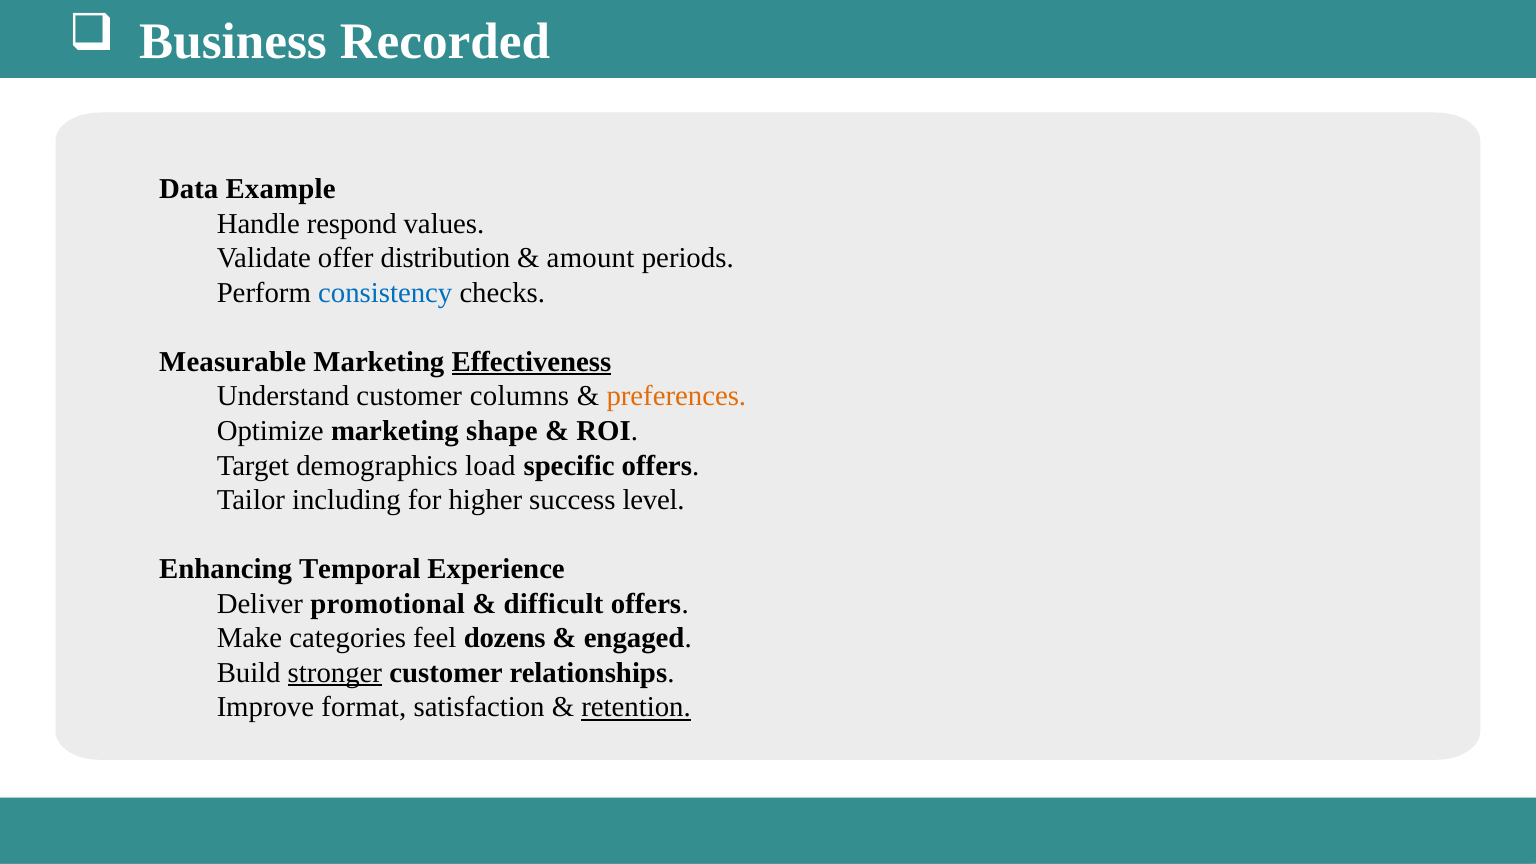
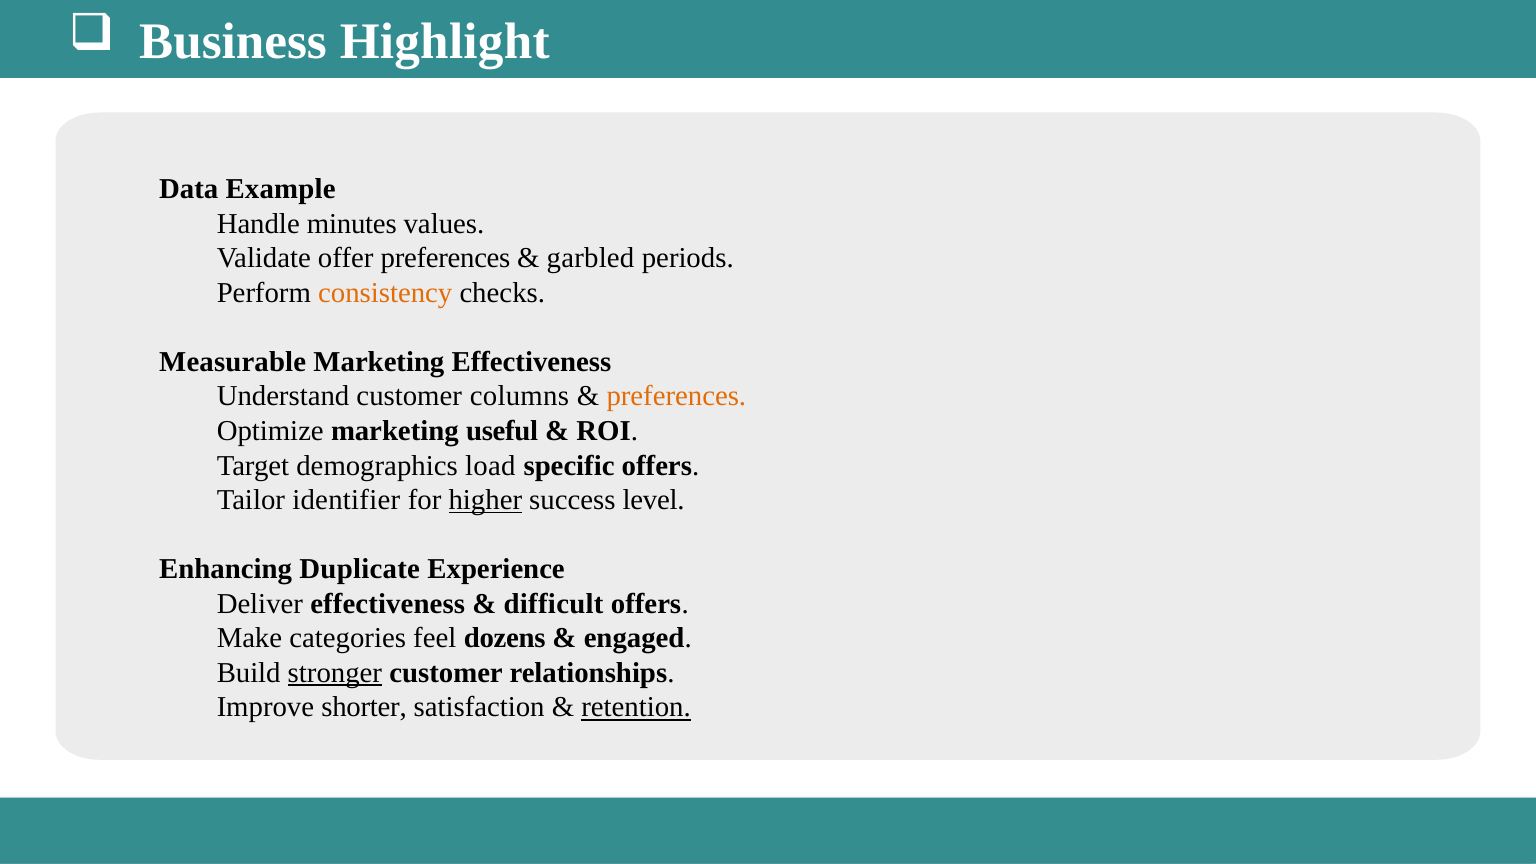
Recorded: Recorded -> Highlight (445, 42)
respond: respond -> minutes (352, 224)
offer distribution: distribution -> preferences (446, 258)
amount: amount -> garbled (591, 258)
consistency colour: blue -> orange (385, 293)
Effectiveness underline: present -> none (531, 362)
shape: shape -> useful (502, 431)
including: including -> identifier (346, 500)
higher underline: none -> present (485, 500)
Temporal: Temporal -> Duplicate (360, 569)
promotional: promotional -> effectiveness (388, 604)
format: format -> shorter (364, 707)
